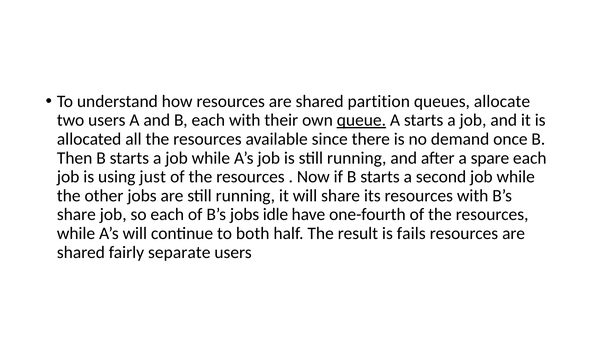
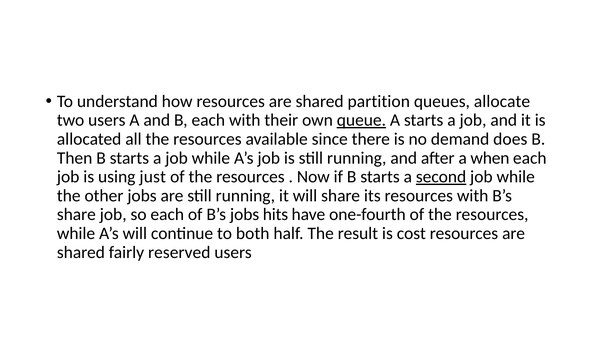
once: once -> does (510, 139)
spare: spare -> when (490, 158)
second underline: none -> present (441, 177)
idle: idle -> hits (275, 215)
fails: fails -> cost (411, 233)
separate: separate -> reserved (179, 252)
